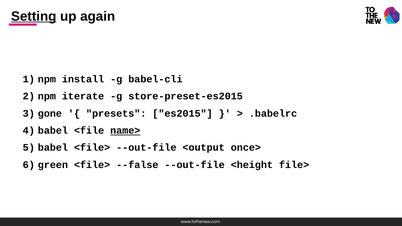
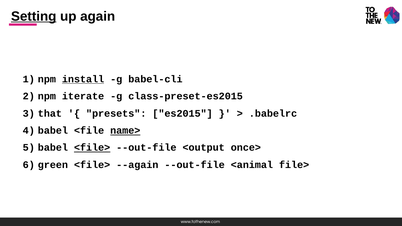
install underline: none -> present (83, 79)
store-preset-es2015: store-preset-es2015 -> class-preset-es2015 (186, 96)
gone: gone -> that (50, 114)
<file> underline: none -> present (92, 148)
--false: --false -> --again (137, 165)
<height: <height -> <animal (252, 165)
